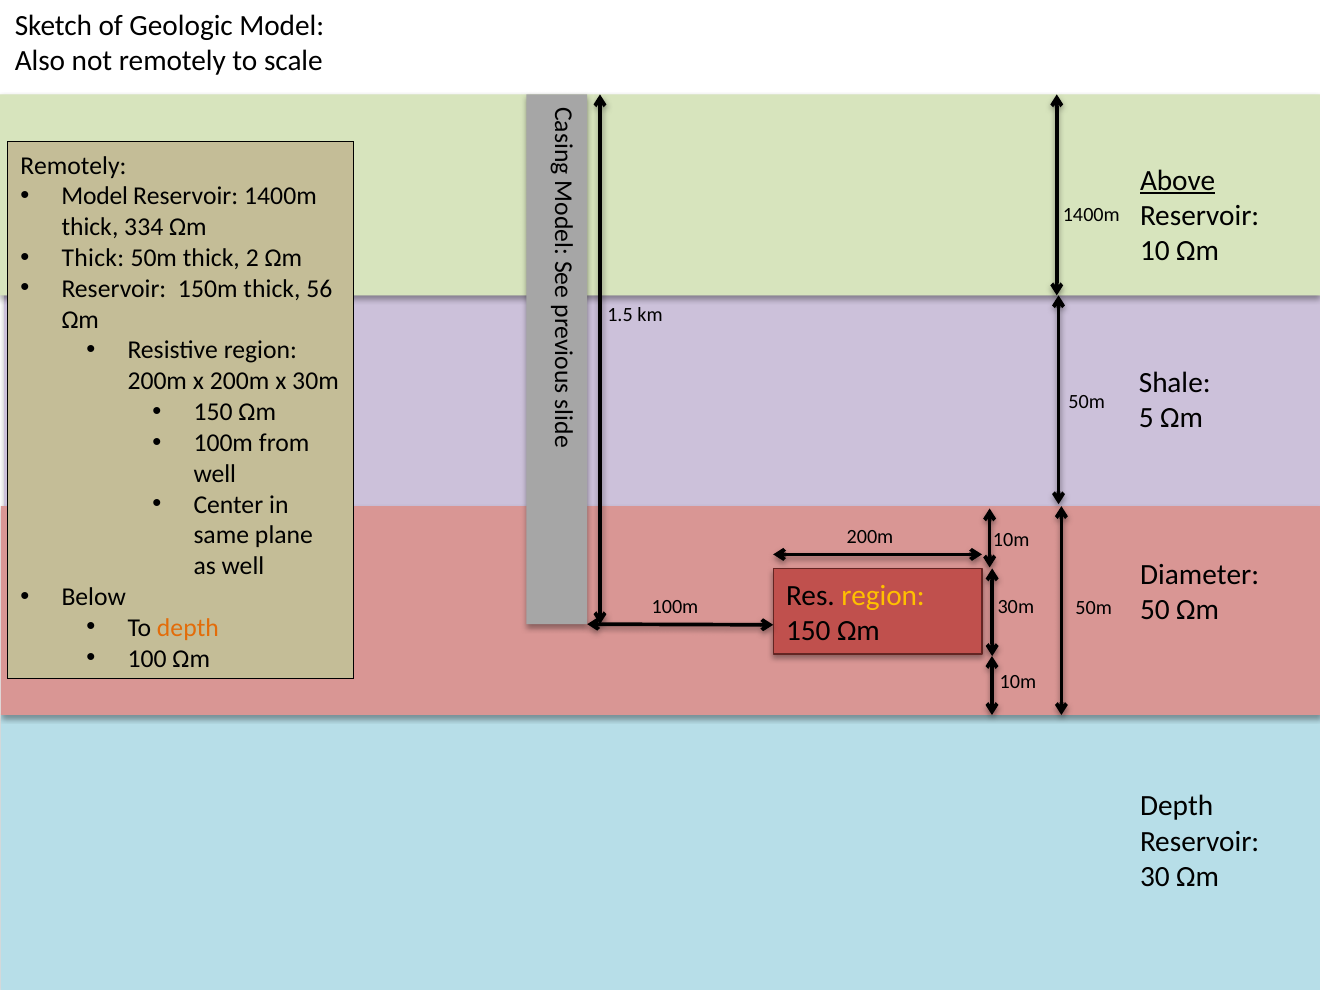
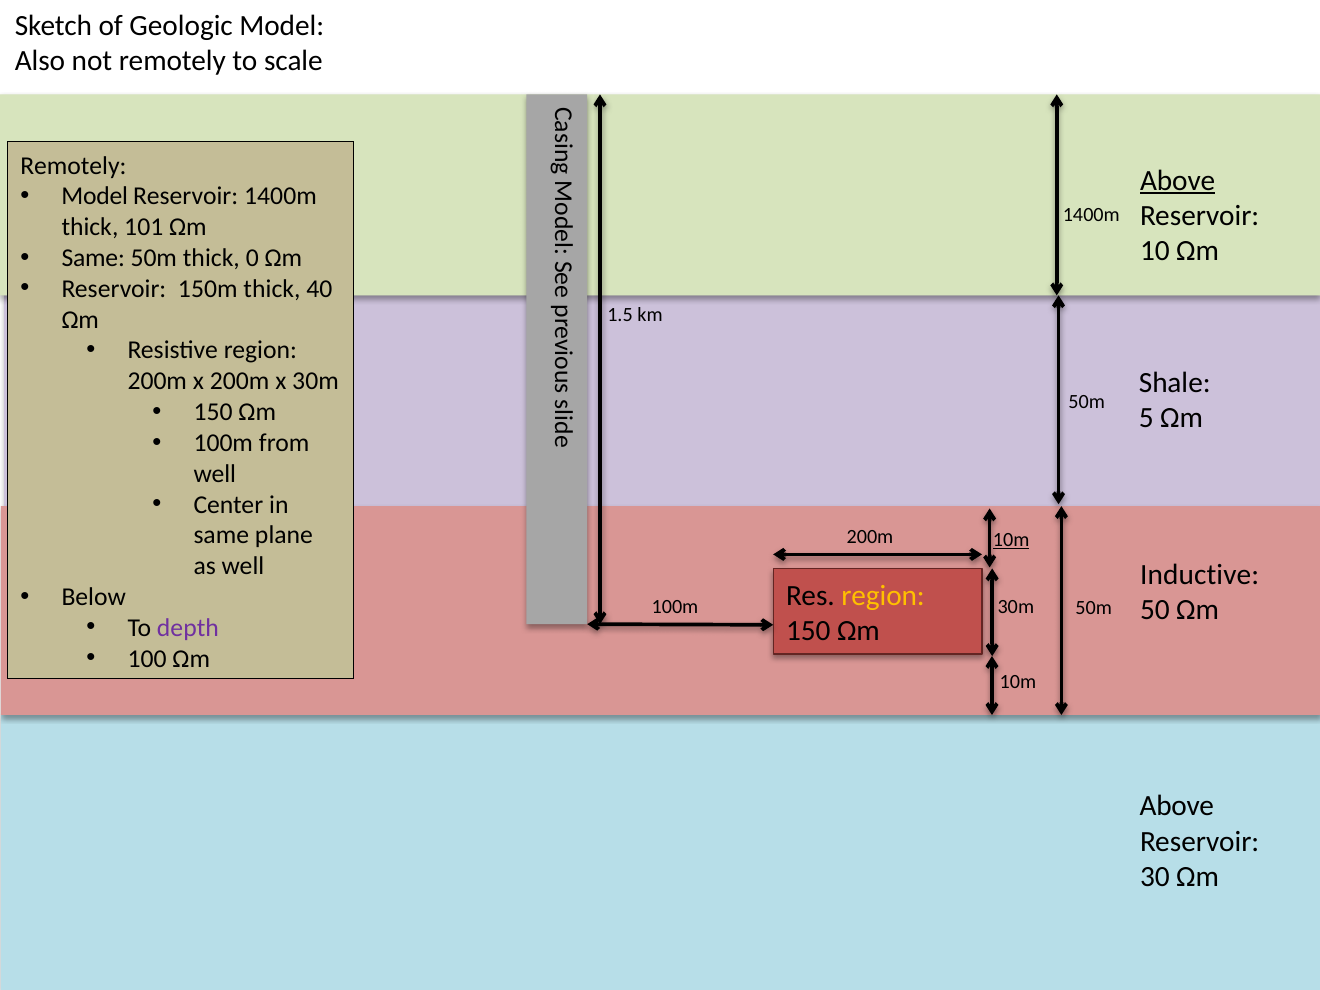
334: 334 -> 101 (144, 227)
Thick: Thick -> Same (93, 258)
2: 2 -> 0 (252, 258)
56: 56 -> 40 (319, 289)
10m underline: none -> present (1011, 540)
Diameter: Diameter -> Inductive (1200, 575)
depth colour: orange -> purple (188, 628)
Depth: Depth -> Above (1177, 806)
